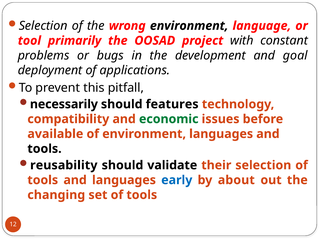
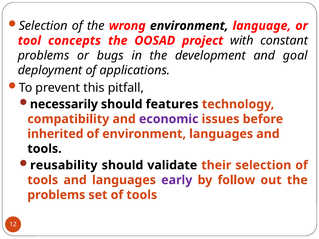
primarily: primarily -> concepts (75, 41)
economic colour: green -> purple (169, 119)
available: available -> inherited (55, 134)
early colour: blue -> purple (177, 180)
about: about -> follow (236, 180)
changing: changing -> problems (56, 195)
